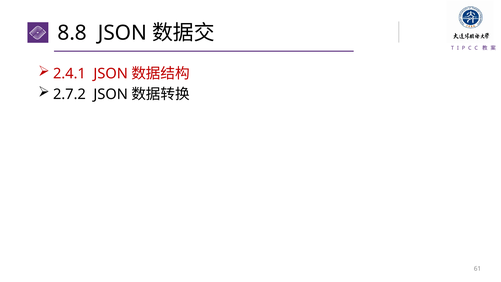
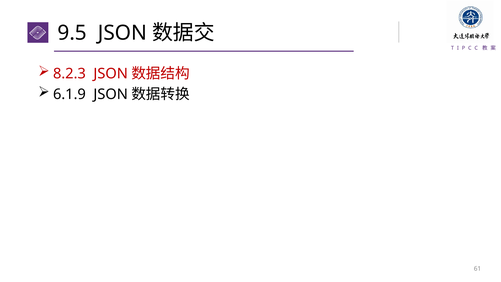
8.8: 8.8 -> 9.5 (72, 33)
2.4.1: 2.4.1 -> 8.2.3 (69, 74)
2.7.2: 2.7.2 -> 6.1.9 (69, 94)
